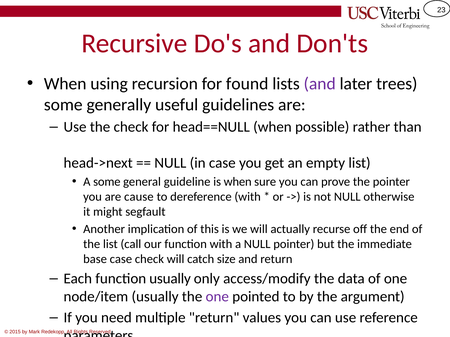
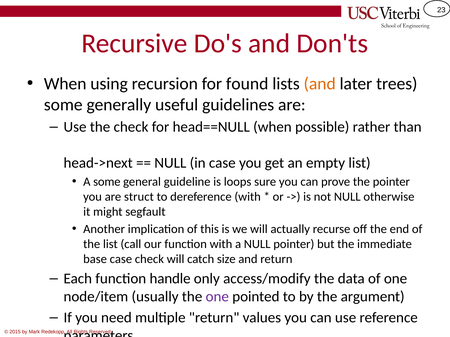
and colour: purple -> orange (320, 84)
is when: when -> loops (238, 182)
cause: cause -> struct (139, 197)
function usually: usually -> handle (170, 279)
